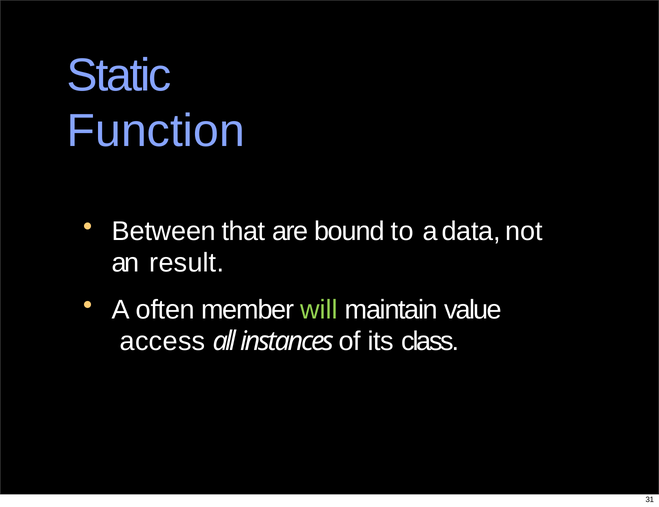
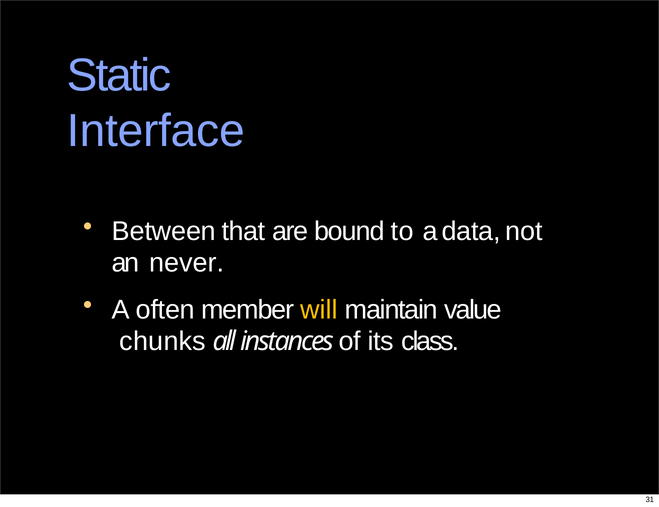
Function: Function -> Interface (156, 131)
result: result -> never (187, 263)
will colour: light green -> yellow (319, 310)
access: access -> chunks (163, 341)
